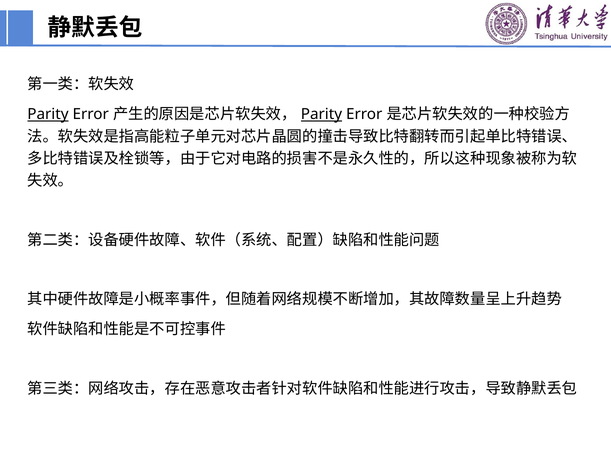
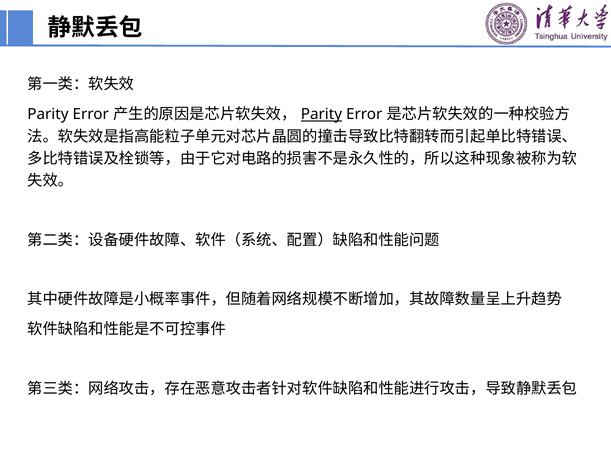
Parity underline: present -> none (48, 115)
